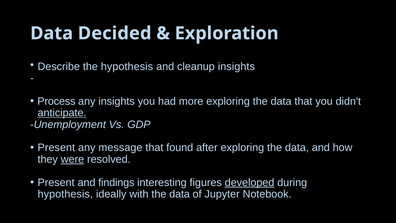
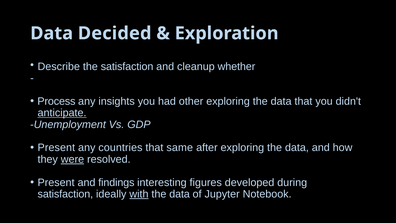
the hypothesis: hypothesis -> satisfaction (127, 67)
cleanup insights: insights -> whether (236, 67)
more: more -> other (191, 101)
message: message -> countries (120, 148)
found: found -> same (180, 148)
developed underline: present -> none (250, 182)
hypothesis: hypothesis -> satisfaction (65, 194)
with underline: none -> present (139, 194)
